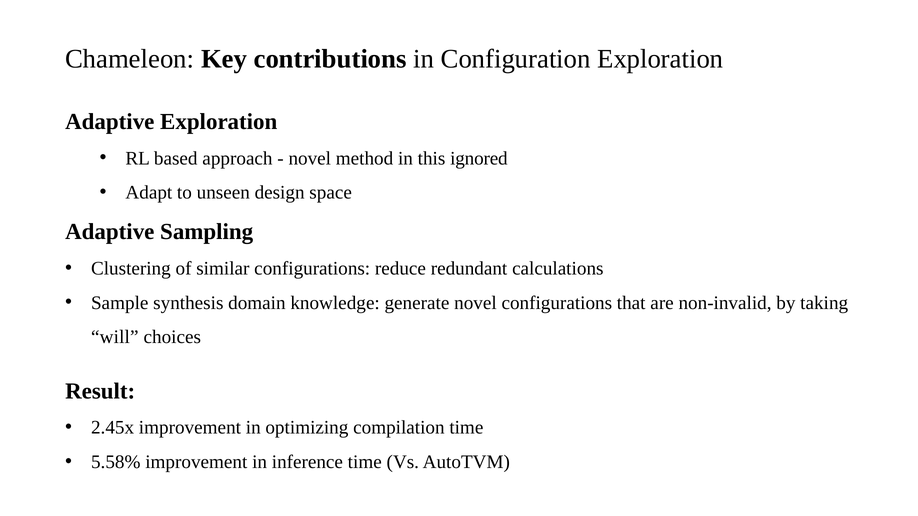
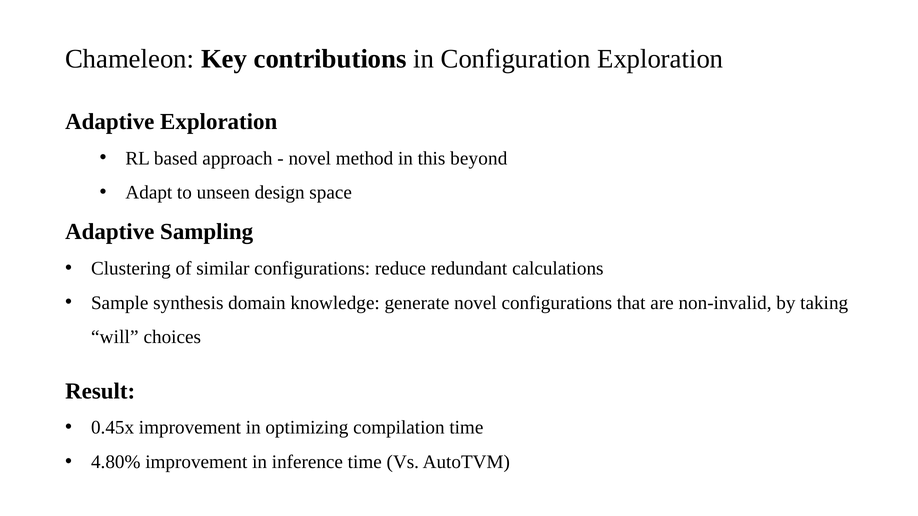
ignored: ignored -> beyond (479, 158)
2.45x: 2.45x -> 0.45x (113, 428)
5.58%: 5.58% -> 4.80% (116, 462)
